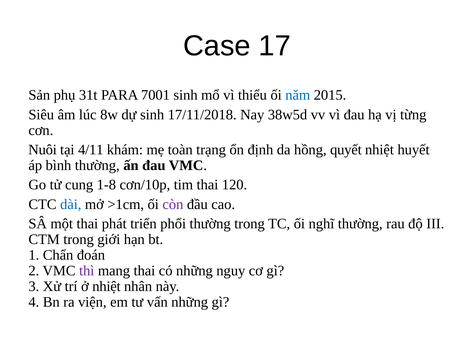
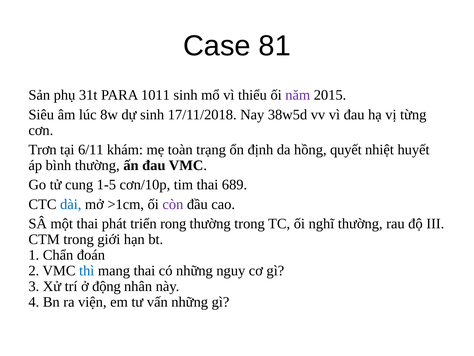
17: 17 -> 81 (275, 46)
7001: 7001 -> 1011 (155, 95)
năm colour: blue -> purple (298, 95)
Nuôi: Nuôi -> Trơn (43, 150)
4/11: 4/11 -> 6/11 (91, 150)
1-8: 1-8 -> 1-5 (106, 185)
120: 120 -> 689 (235, 185)
phổi: phổi -> rong (173, 223)
thì colour: purple -> blue (87, 270)
ở nhiệt: nhiệt -> động (106, 286)
